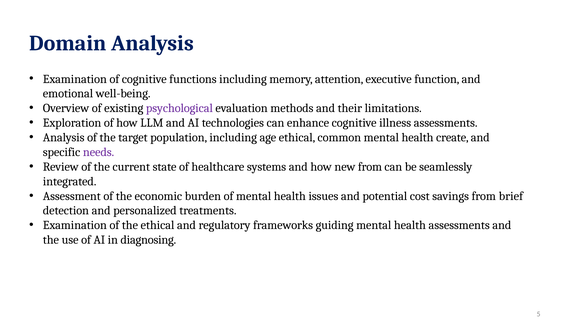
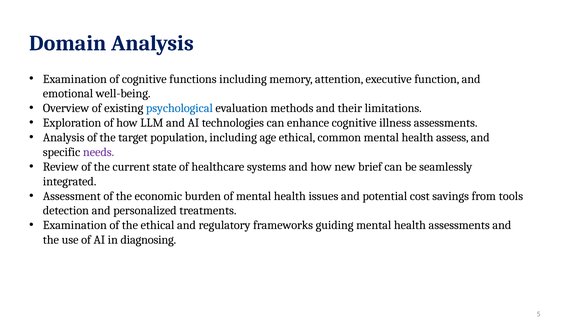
psychological colour: purple -> blue (179, 108)
create: create -> assess (452, 138)
new from: from -> brief (370, 167)
brief: brief -> tools (511, 196)
